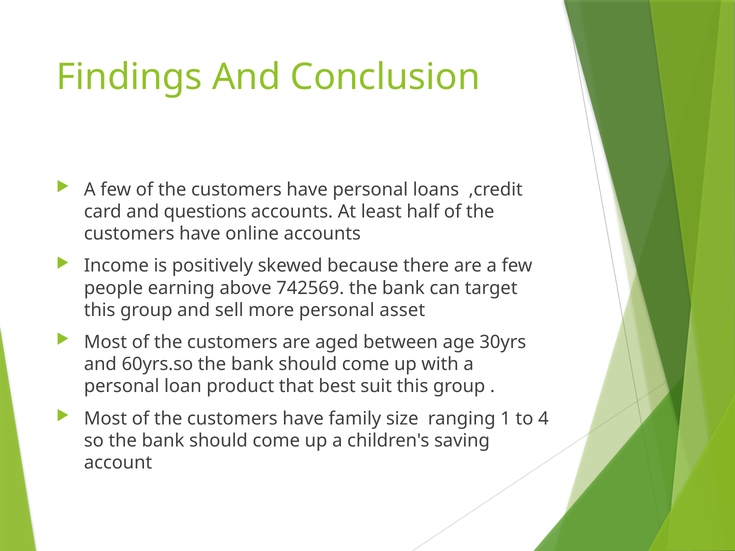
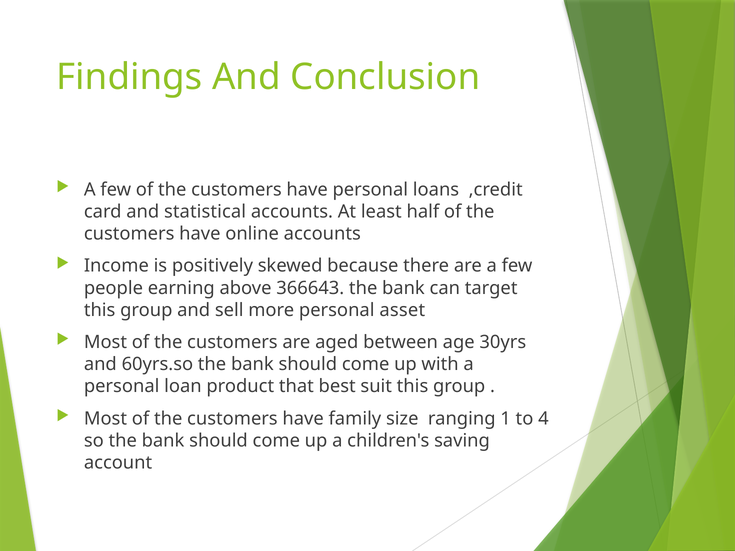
questions: questions -> statistical (205, 212)
742569: 742569 -> 366643 (310, 288)
